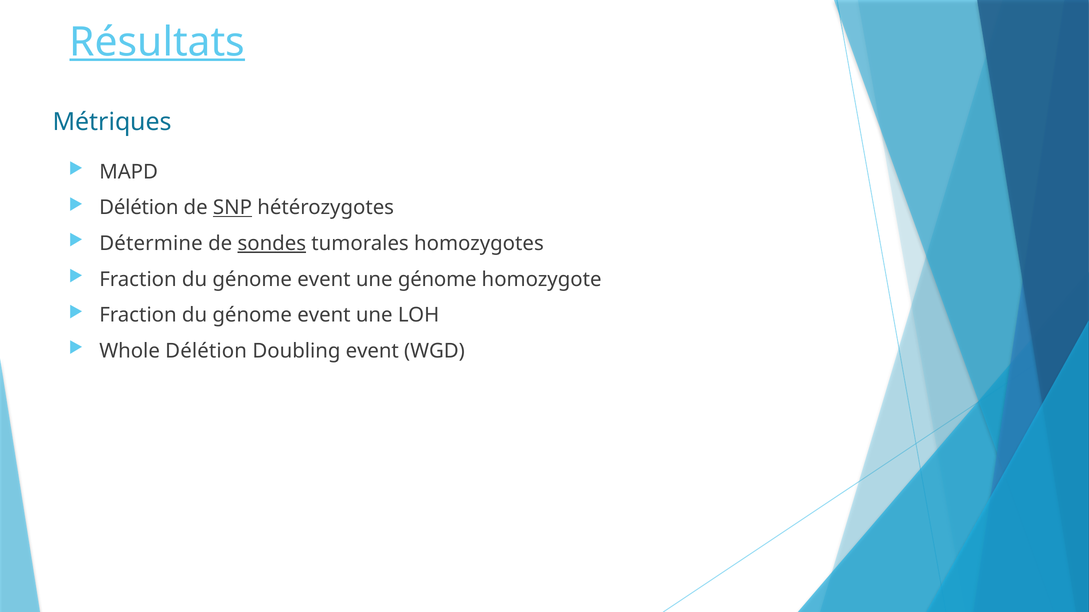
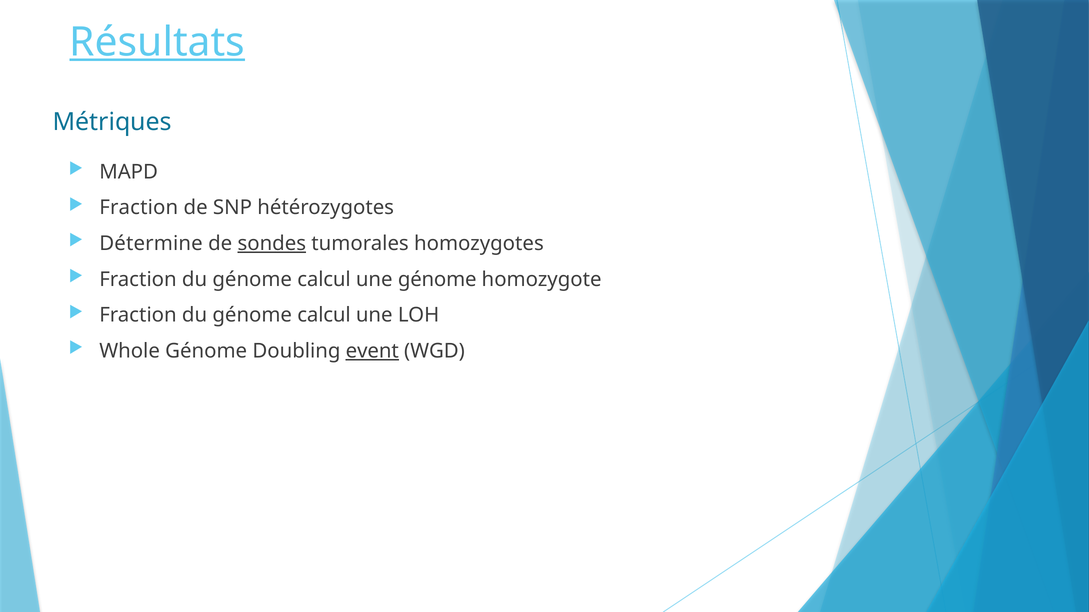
Délétion: Délétion -> Fraction (139, 208)
SNP underline: present -> none (232, 208)
event: event -> calcul (324, 280)
event: event -> calcul (324, 315)
Whole Délétion: Délétion -> Génome (206, 351)
event underline: none -> present (372, 351)
